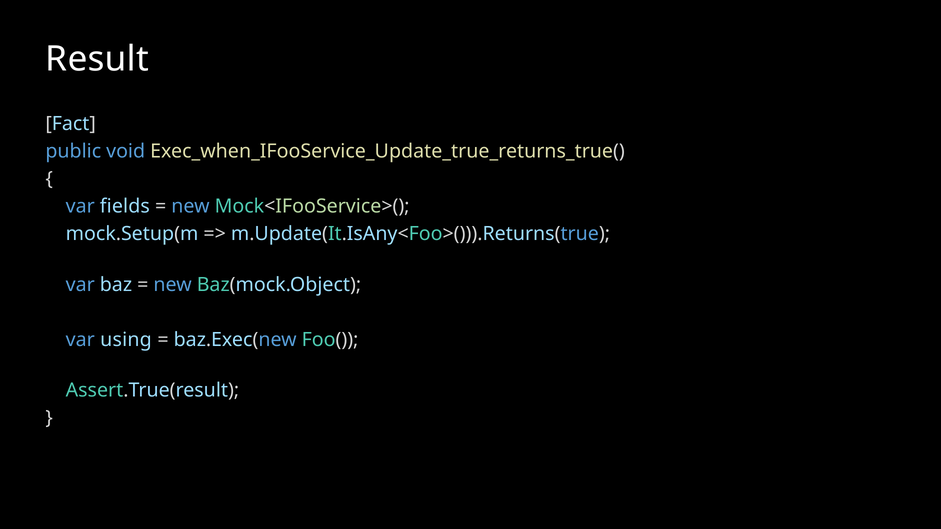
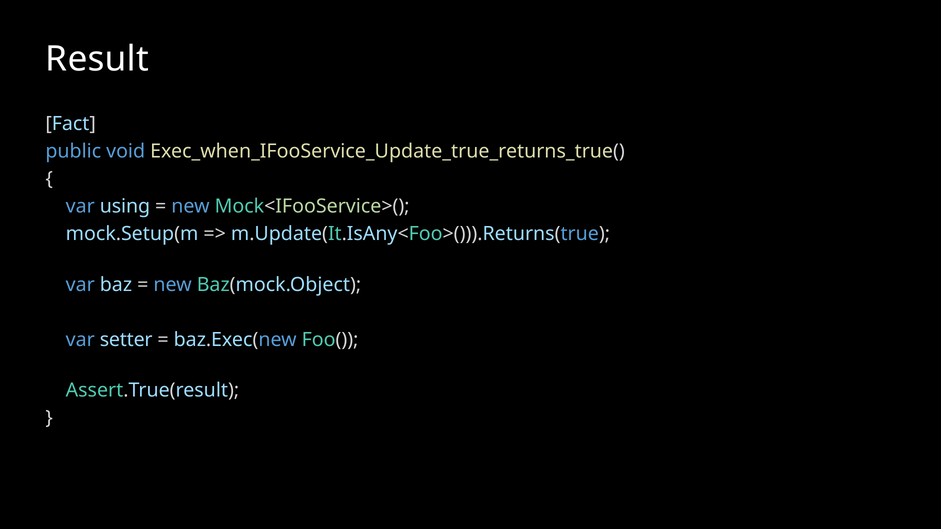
fields: fields -> using (125, 206)
using: using -> setter (126, 340)
